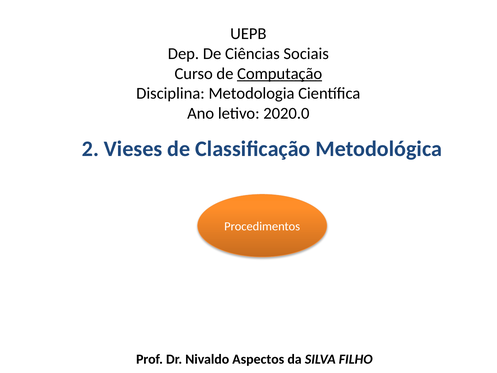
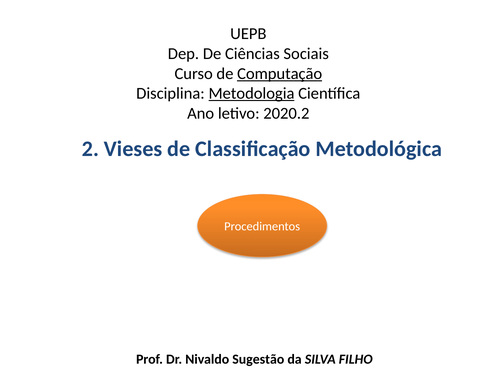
Metodologia underline: none -> present (251, 93)
2020.0: 2020.0 -> 2020.2 (286, 113)
Aspectos: Aspectos -> Sugestão (258, 359)
